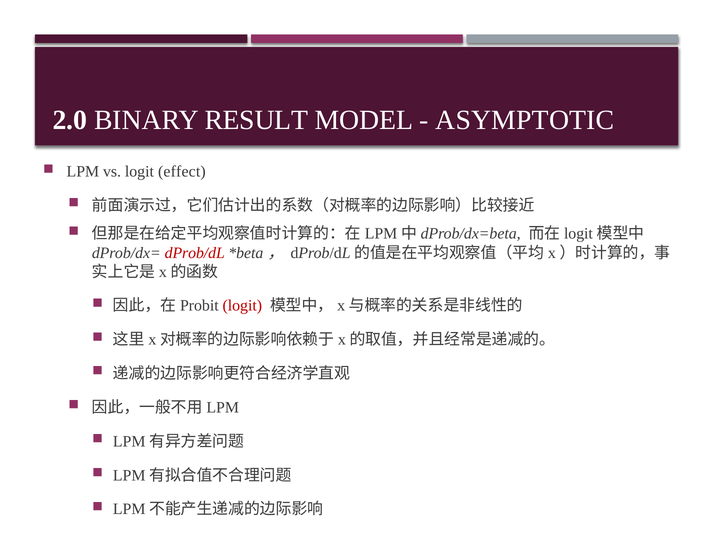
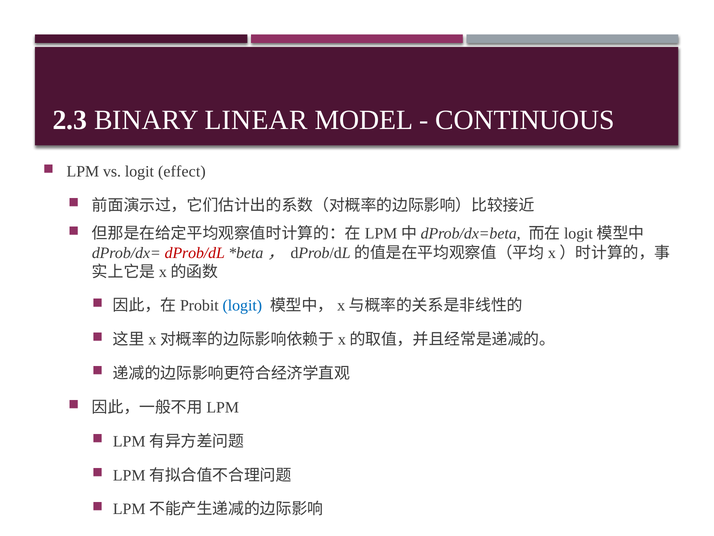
2.0: 2.0 -> 2.3 (70, 120)
RESULT: RESULT -> LINEAR (256, 120)
ASYMPTOTIC: ASYMPTOTIC -> CONTINUOUS (525, 120)
logit colour: red -> blue (242, 305)
